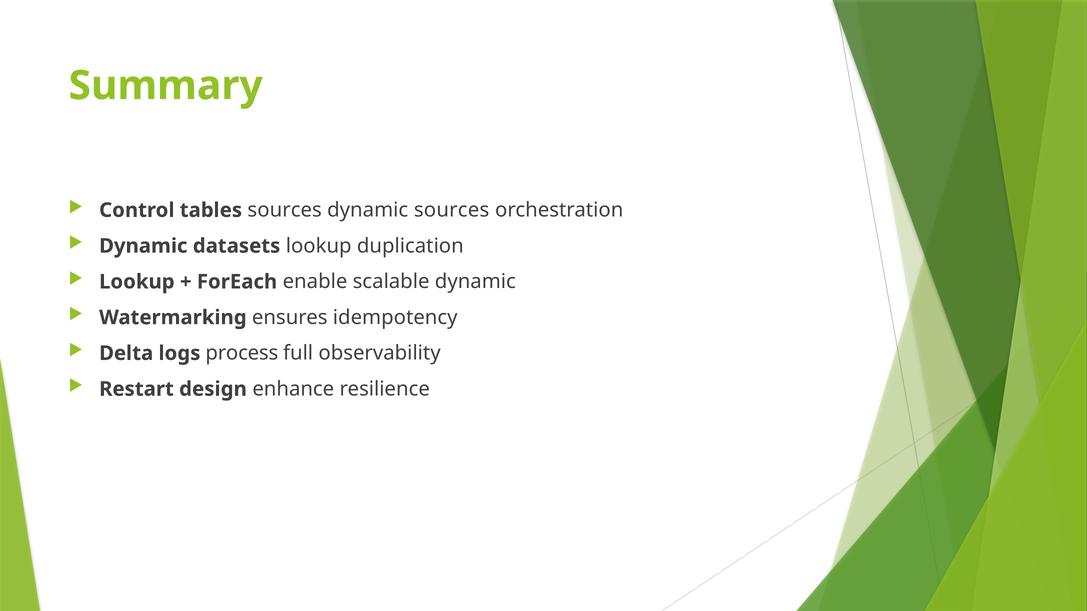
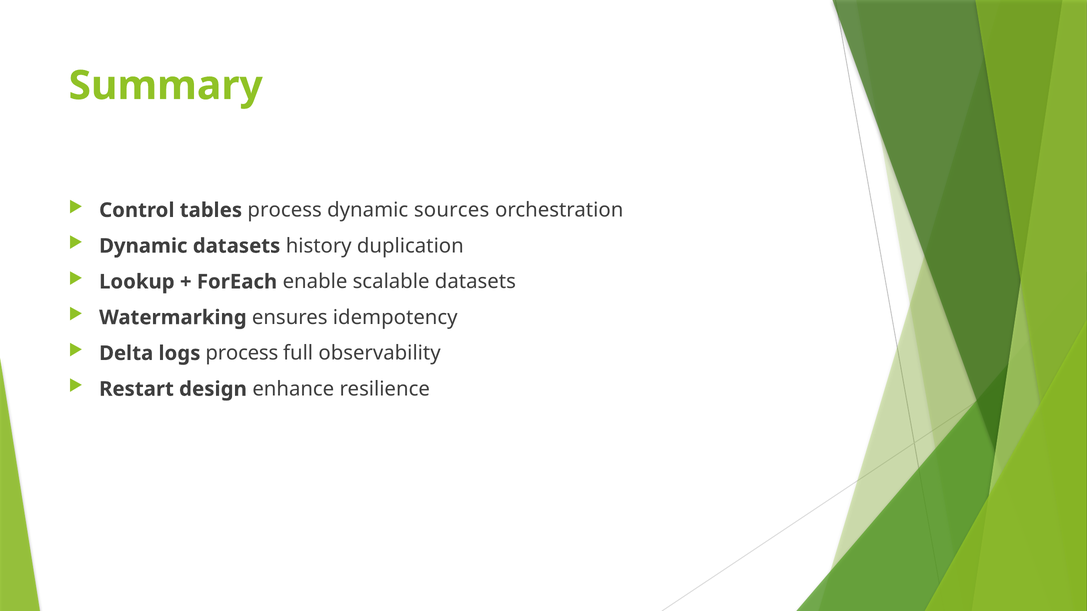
tables sources: sources -> process (285, 210)
datasets lookup: lookup -> history (319, 246)
scalable dynamic: dynamic -> datasets (475, 282)
